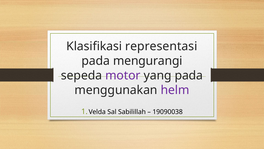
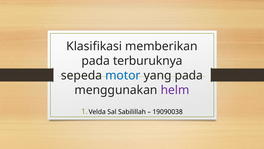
representasi: representasi -> memberikan (161, 46)
mengurangi: mengurangi -> terburuknya (148, 61)
motor colour: purple -> blue (123, 75)
